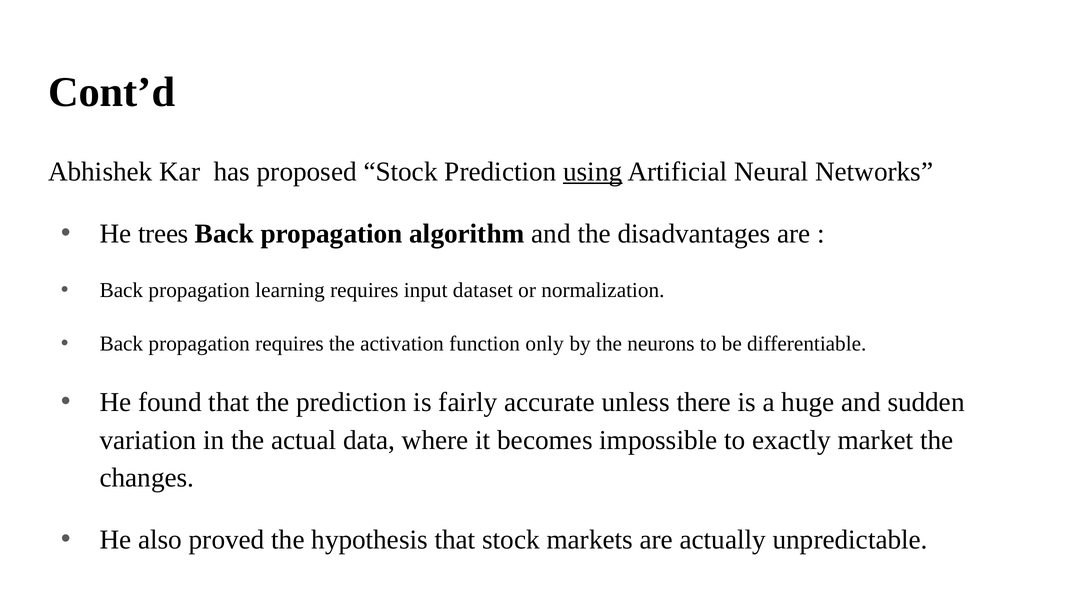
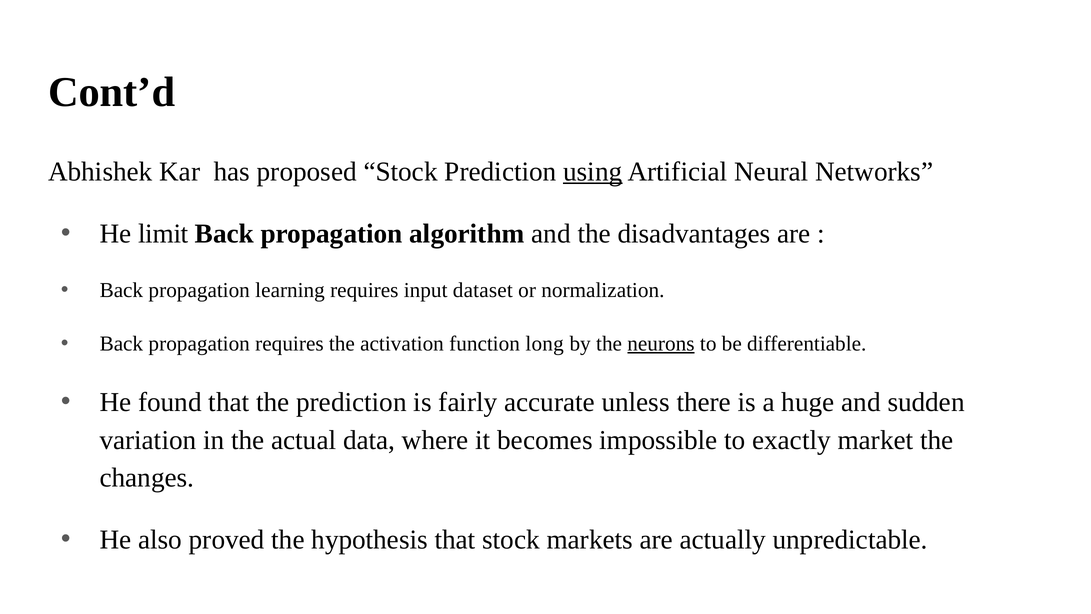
trees: trees -> limit (163, 233)
only: only -> long (545, 344)
neurons underline: none -> present (661, 344)
